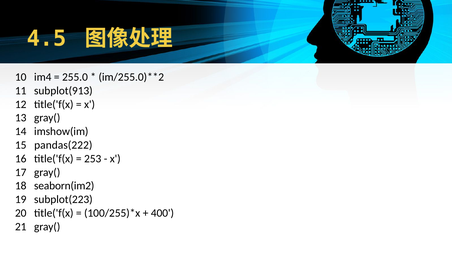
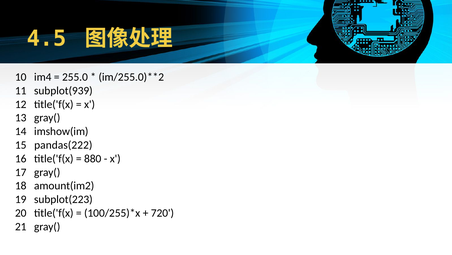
subplot(913: subplot(913 -> subplot(939 (63, 90)
253: 253 -> 880 (93, 158)
seaborn(im2: seaborn(im2 -> amount(im2 (64, 185)
400: 400 -> 720 (162, 212)
